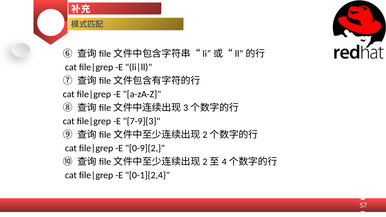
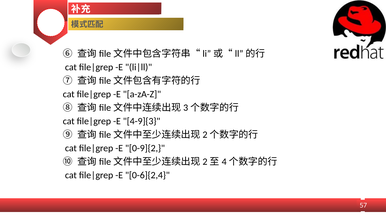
7-9]{3: 7-9]{3 -> 4-9]{3 (142, 121)
0-1]{2,4: 0-1]{2,4 -> 0-6]{2,4 (147, 175)
